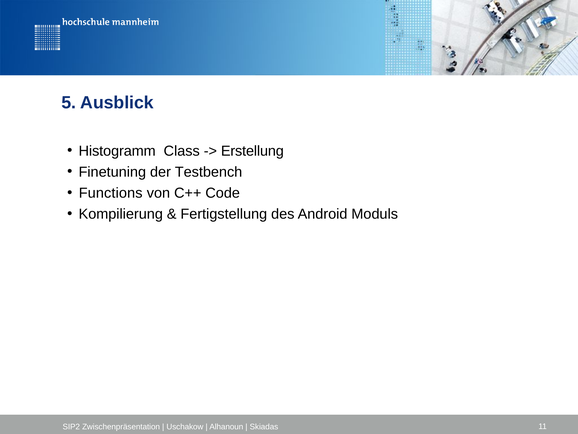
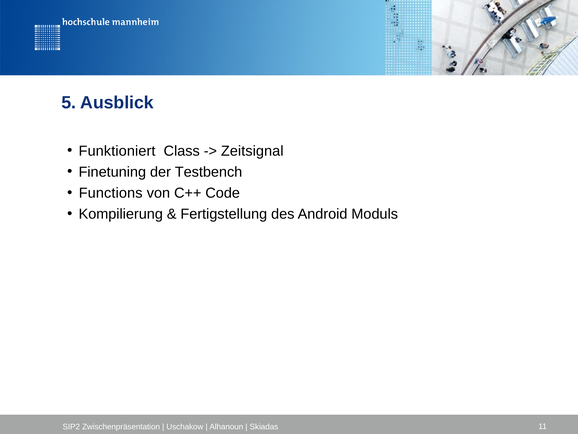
Histogramm: Histogramm -> Funktioniert (117, 151)
Erstellung: Erstellung -> Zeitsignal (252, 151)
